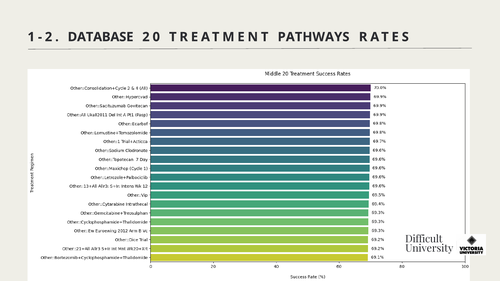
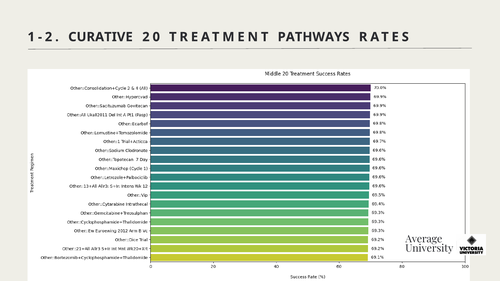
DATABASE: DATABASE -> CURATIVE (100, 37)
Difficult: Difficult -> Average (424, 239)
